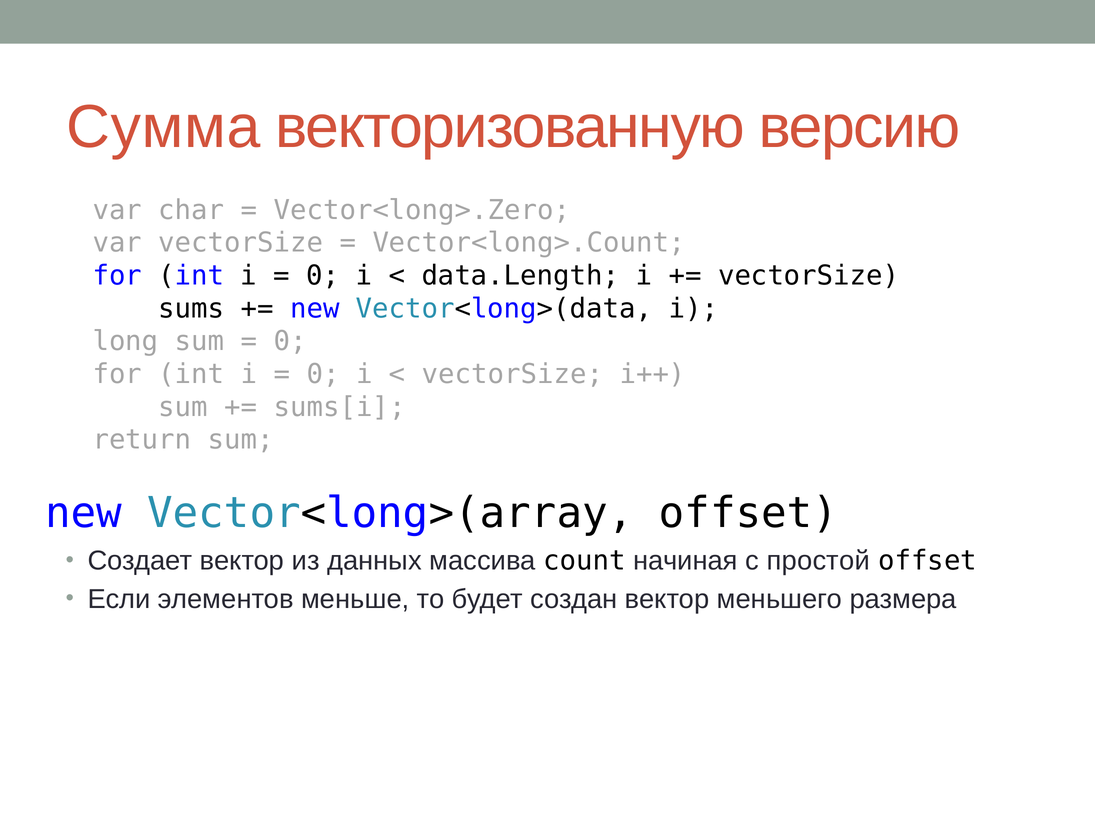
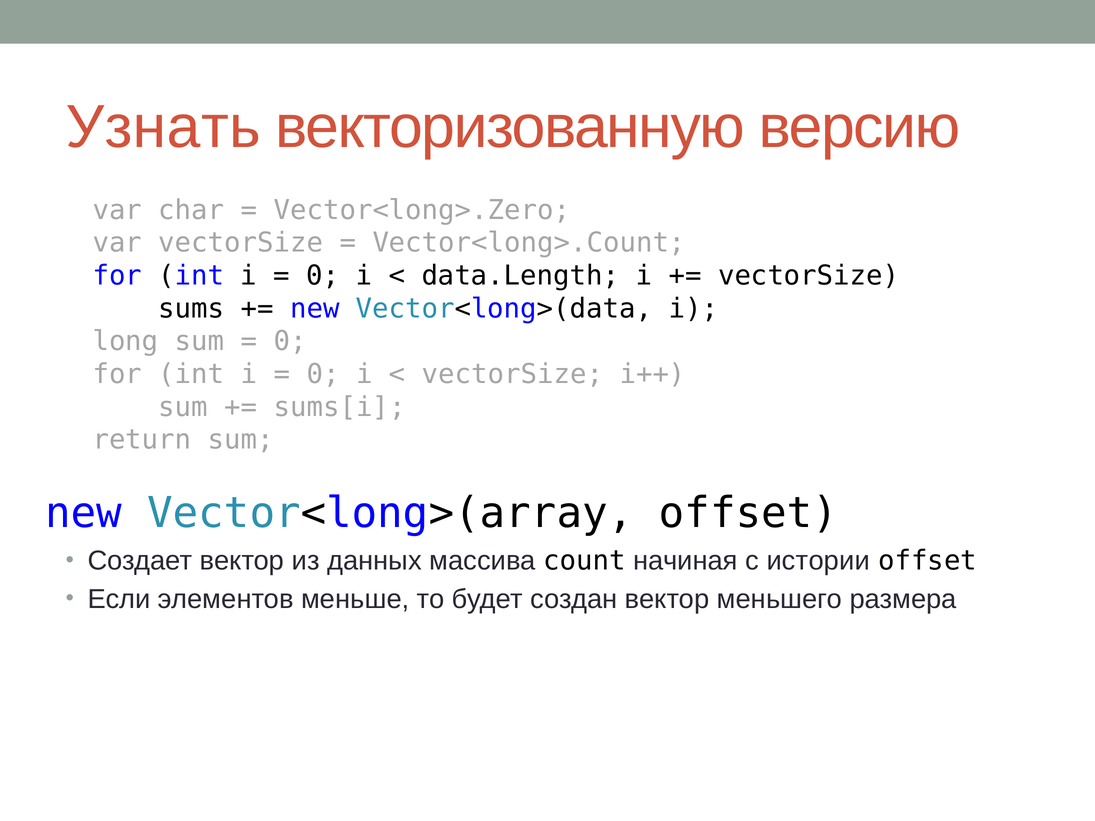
Сумма: Сумма -> Узнать (163, 127)
простой: простой -> истории (818, 561)
